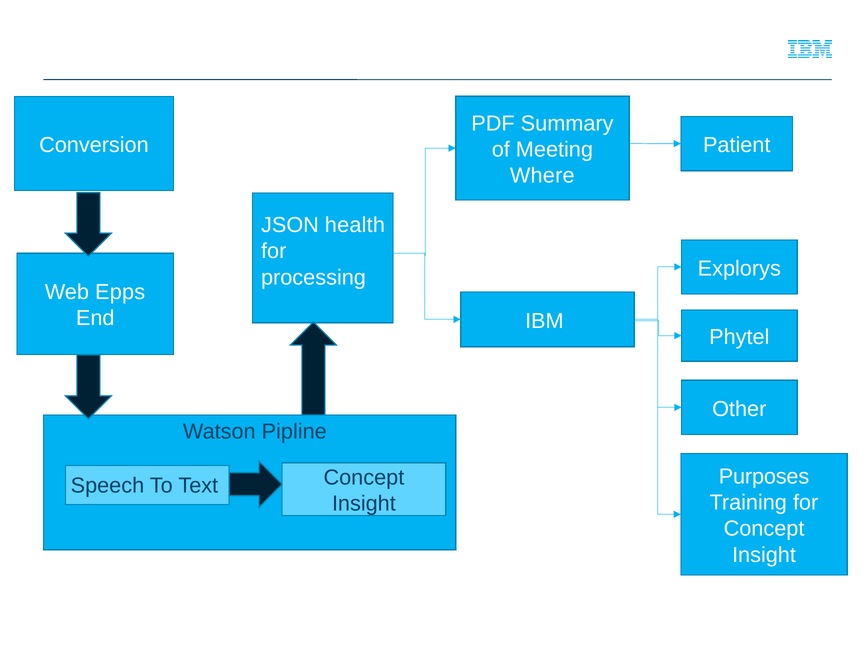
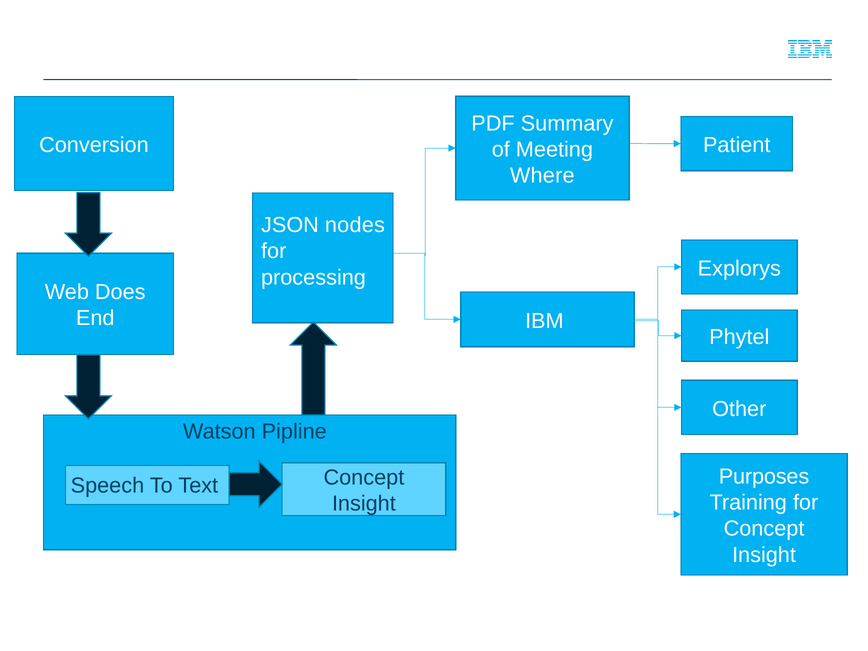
health: health -> nodes (355, 225)
Epps: Epps -> Does (120, 292)
